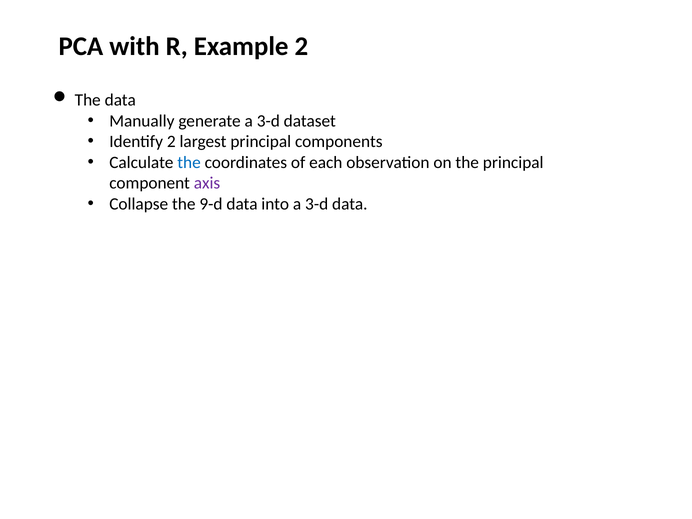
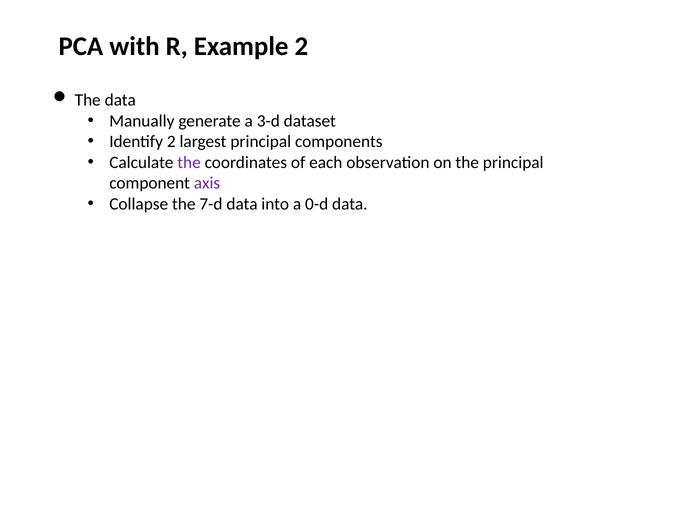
the colour: blue -> purple (189, 162)
9-d: 9-d -> 7-d (211, 204)
into a 3-d: 3-d -> 0-d (317, 204)
